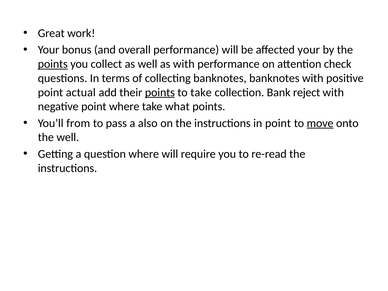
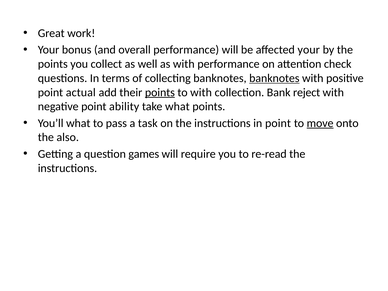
points underline: present -> none (53, 64)
banknotes underline: none -> present (274, 78)
to take: take -> with (201, 92)
point where: where -> ability (124, 107)
You’ll from: from -> what (78, 123)
also: also -> task (148, 123)
the well: well -> also (68, 137)
question where: where -> games (144, 154)
